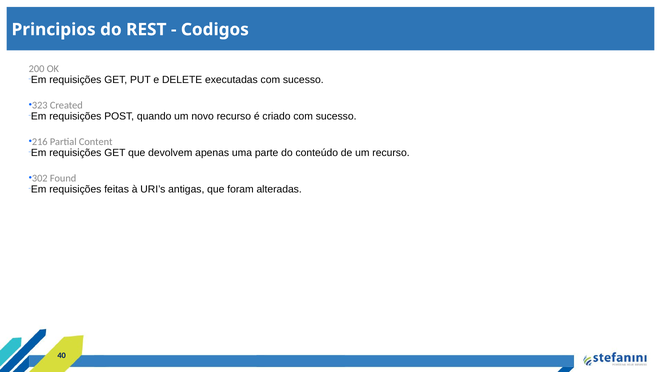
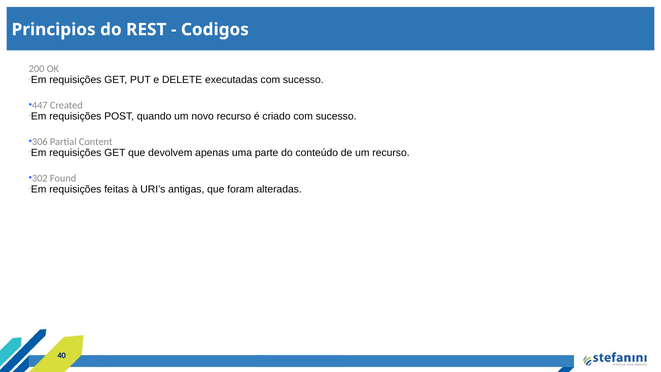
323: 323 -> 447 (40, 105)
216: 216 -> 306 (40, 142)
